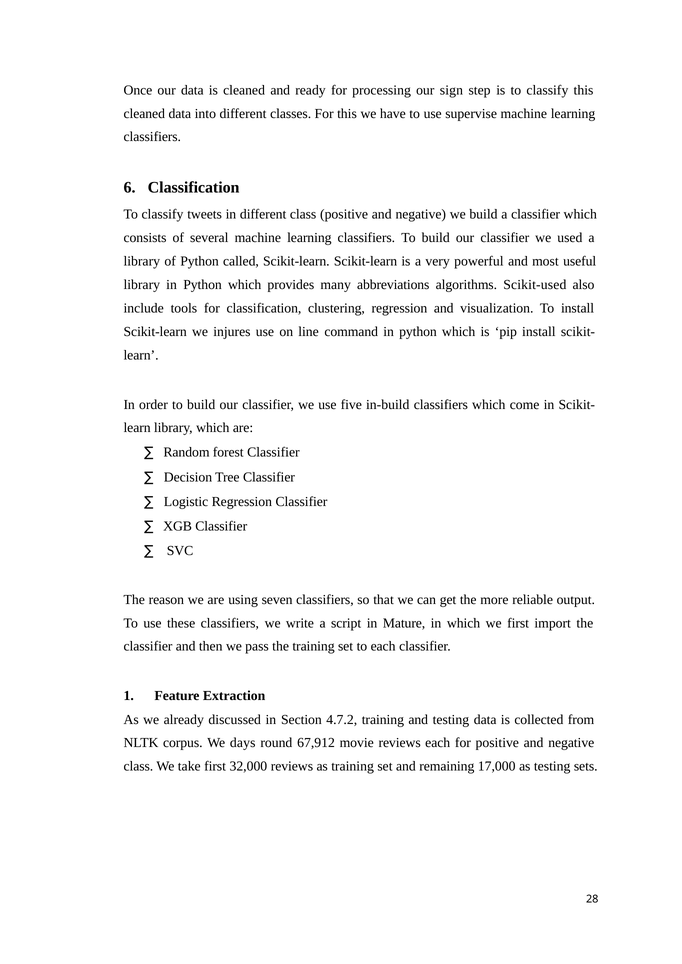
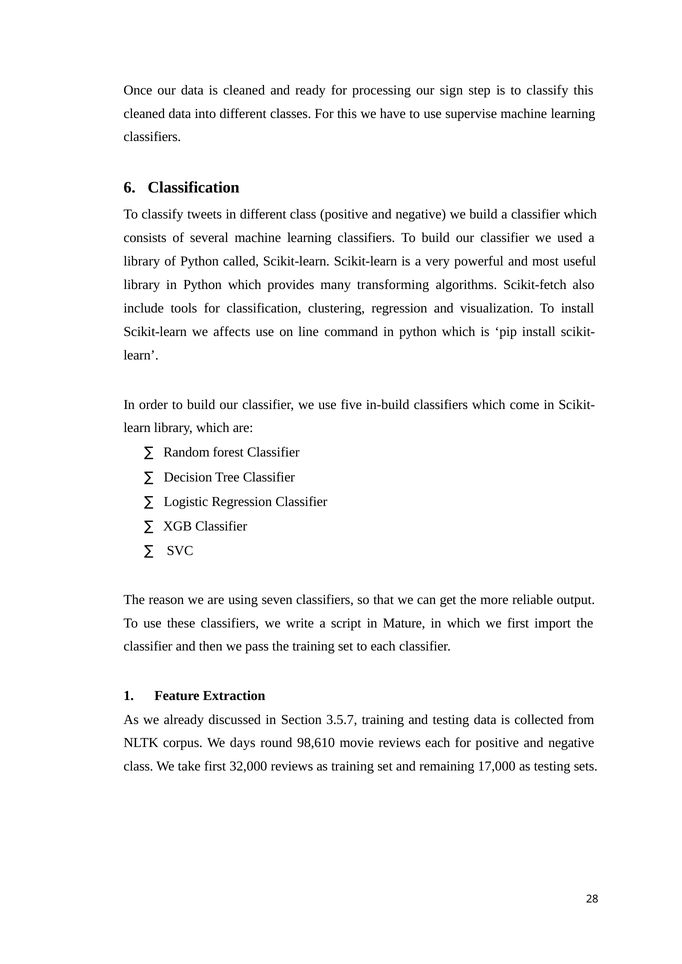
abbreviations: abbreviations -> transforming (393, 285)
Scikit-used: Scikit-used -> Scikit-fetch (535, 285)
injures: injures -> affects (232, 332)
4.7.2: 4.7.2 -> 3.5.7 (342, 720)
67,912: 67,912 -> 98,610 (316, 743)
